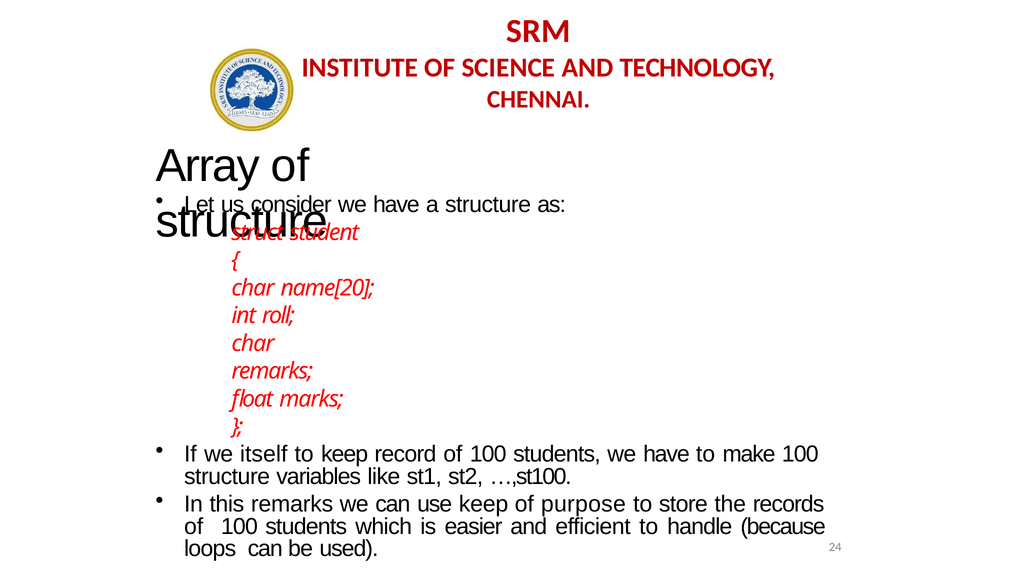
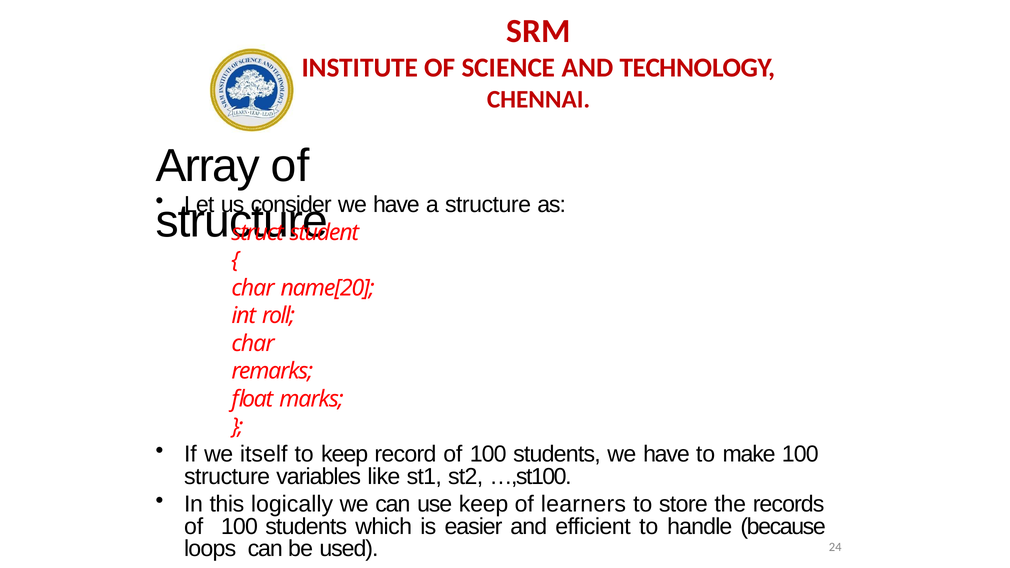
this remarks: remarks -> logically (292, 504)
purpose: purpose -> learners (583, 504)
